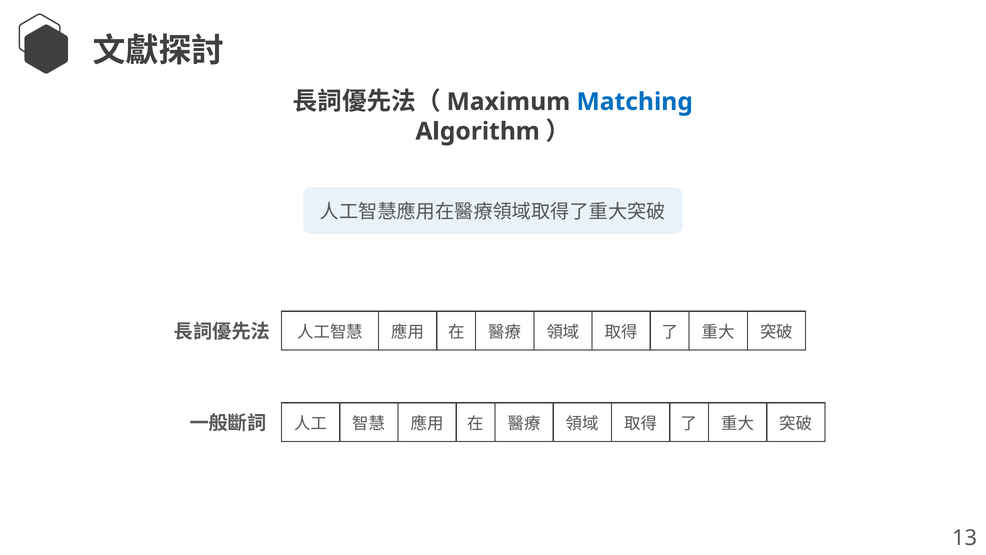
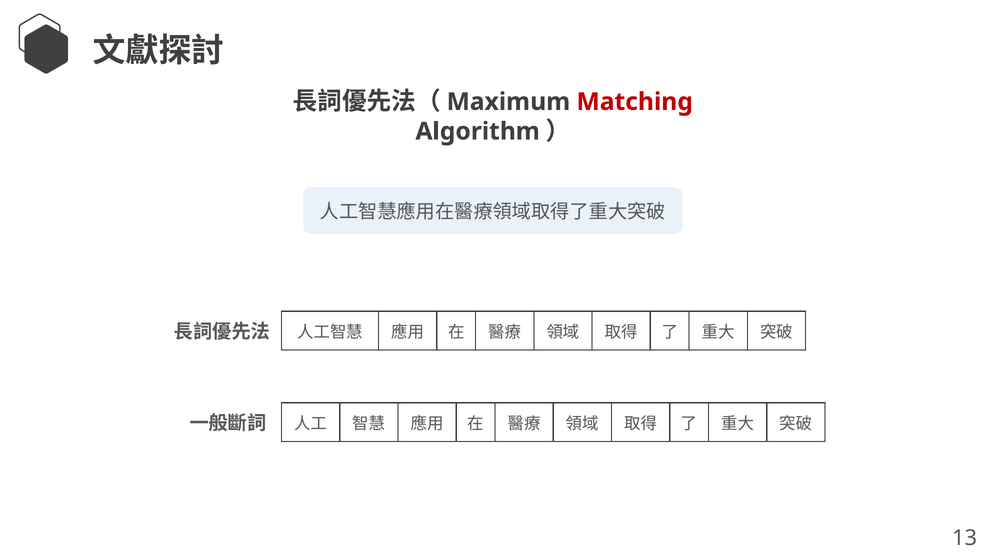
Matching colour: blue -> red (635, 102)
